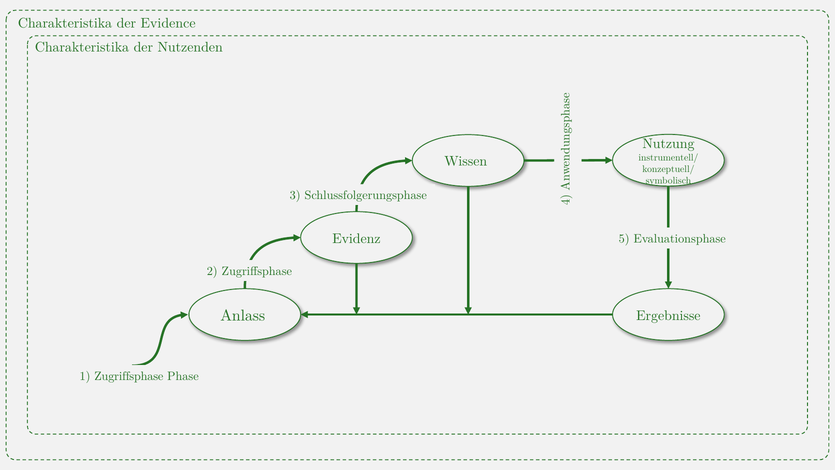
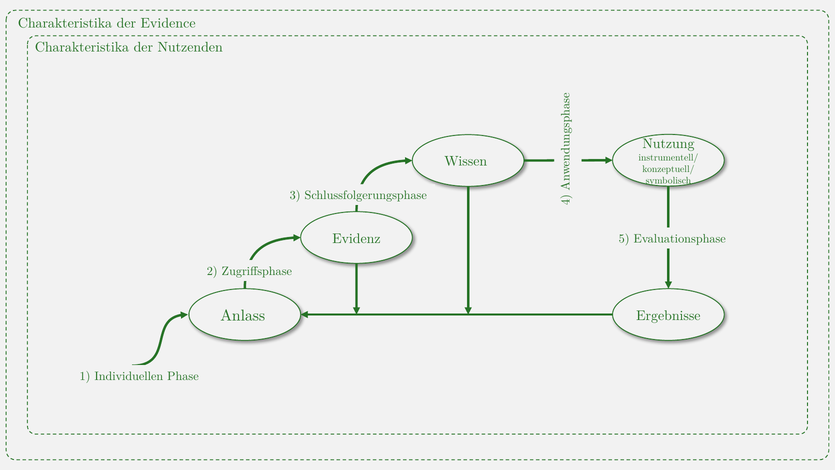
1 Zugriffsphase: Zugriffsphase -> Individuellen (129, 376)
